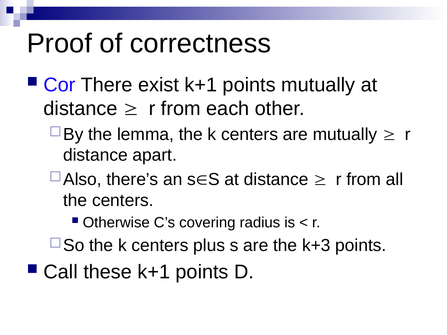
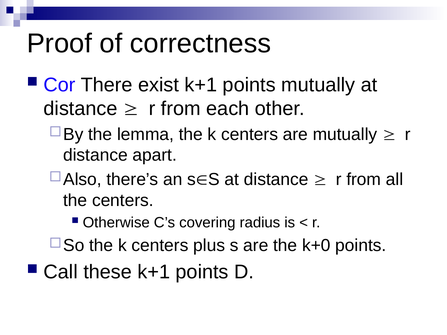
k+3: k+3 -> k+0 (316, 246)
